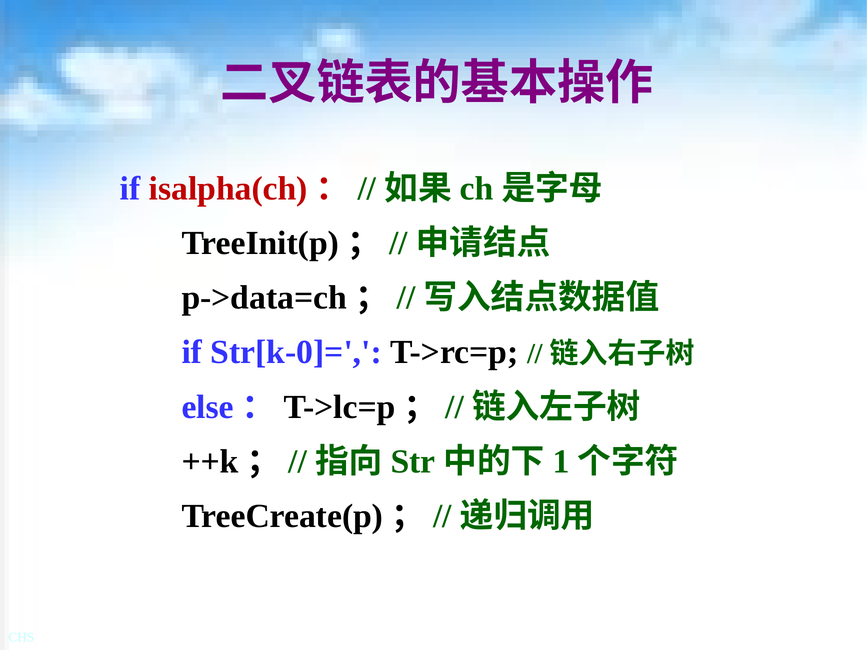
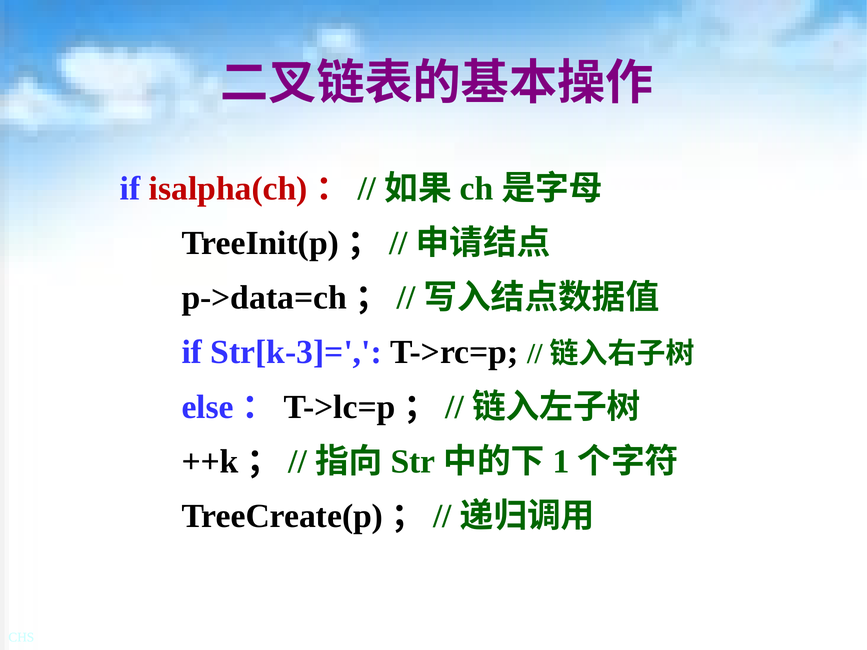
Str[k-0]=: Str[k-0]= -> Str[k-3]= (296, 352)
